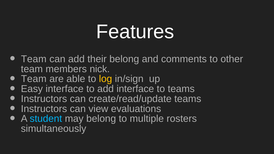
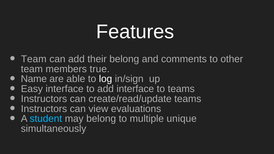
nick: nick -> true (100, 69)
Team: Team -> Name (34, 79)
log colour: yellow -> white (106, 79)
rosters: rosters -> unique (182, 119)
